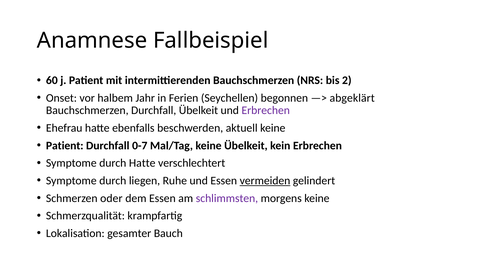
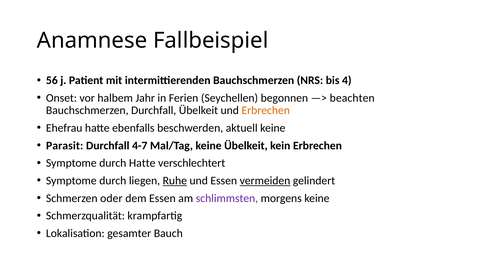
60: 60 -> 56 (52, 80)
2: 2 -> 4 (347, 80)
abgeklärt: abgeklärt -> beachten (352, 98)
Erbrechen colour: purple -> orange (266, 111)
Patient: Patient -> Parasit (65, 146)
0-7: 0-7 -> 4-7 (140, 146)
Ruhe underline: none -> present (175, 181)
